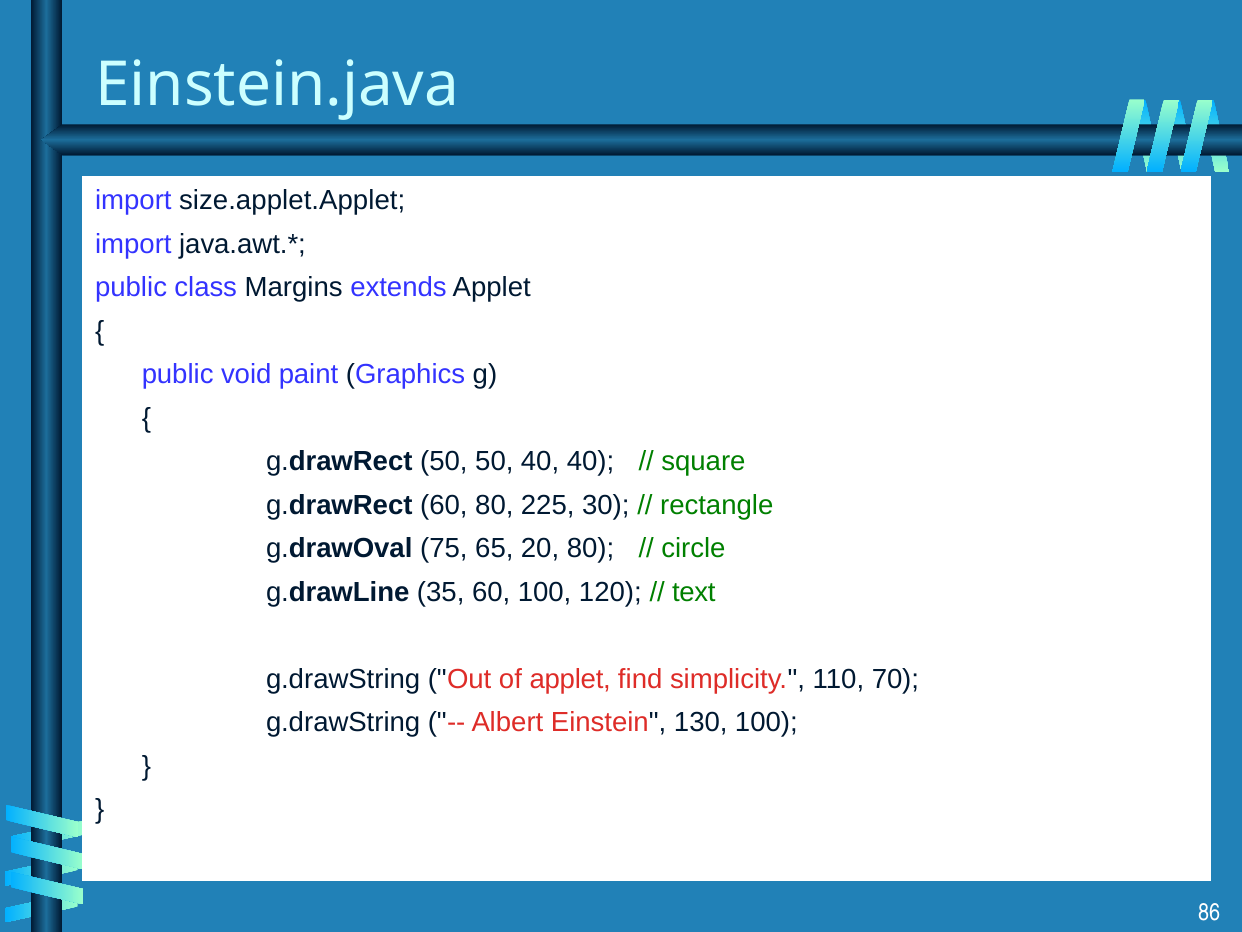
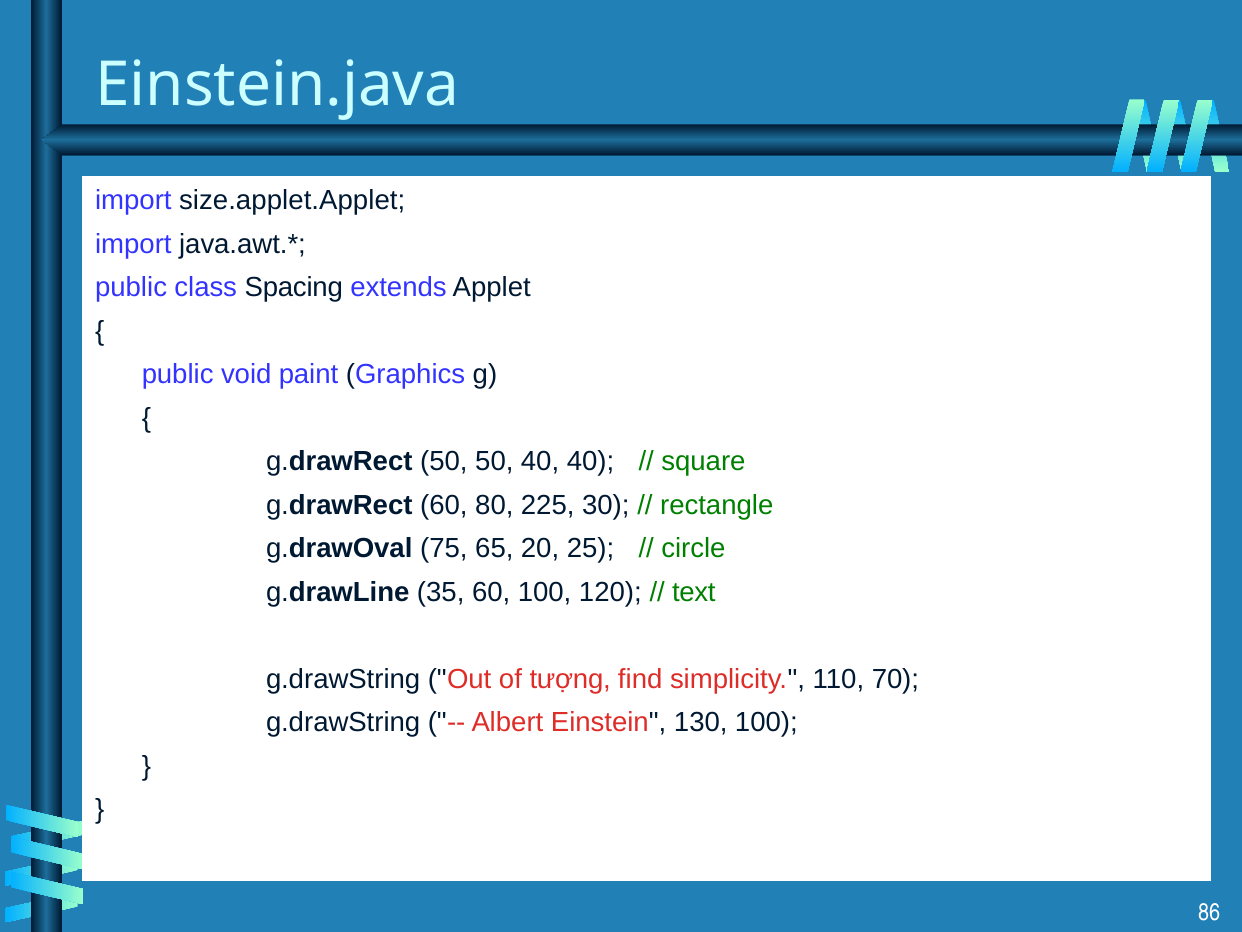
Margins: Margins -> Spacing (294, 288)
20 80: 80 -> 25 (590, 548)
of applet: applet -> tượng (570, 679)
